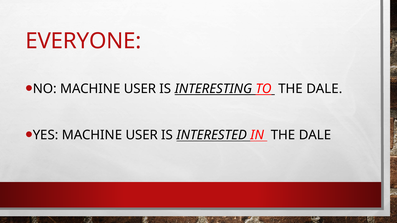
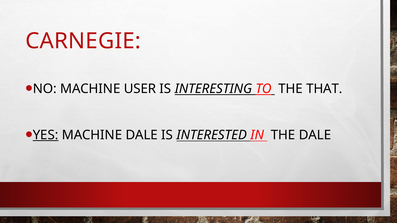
EVERYONE: EVERYONE -> CARNEGIE (83, 41)
TO THE DALE: DALE -> THAT (324, 89)
YES underline: none -> present (46, 135)
USER: USER -> DALE (142, 135)
